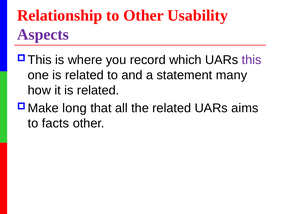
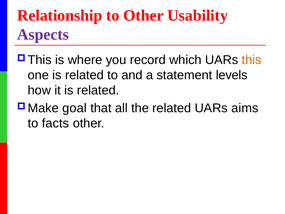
this colour: purple -> orange (252, 60)
many: many -> levels (232, 75)
long: long -> goal (75, 108)
